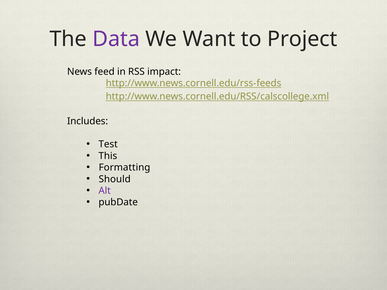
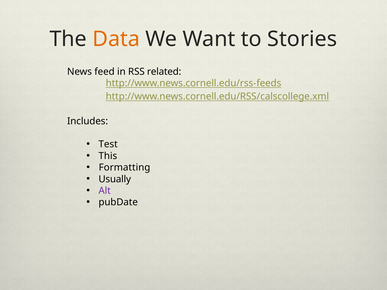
Data colour: purple -> orange (116, 39)
Project: Project -> Stories (302, 39)
impact: impact -> related (164, 72)
Should: Should -> Usually (115, 179)
